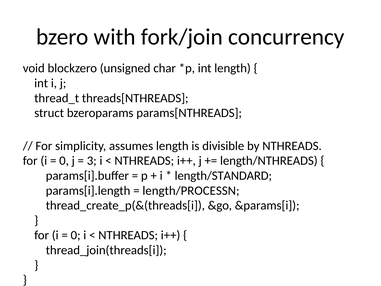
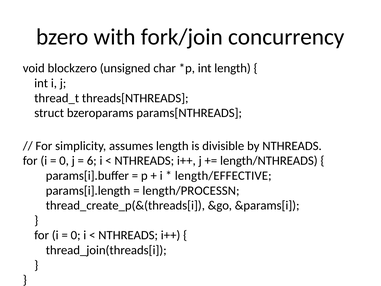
3: 3 -> 6 (92, 161)
length/STANDARD: length/STANDARD -> length/EFFECTIVE (223, 176)
